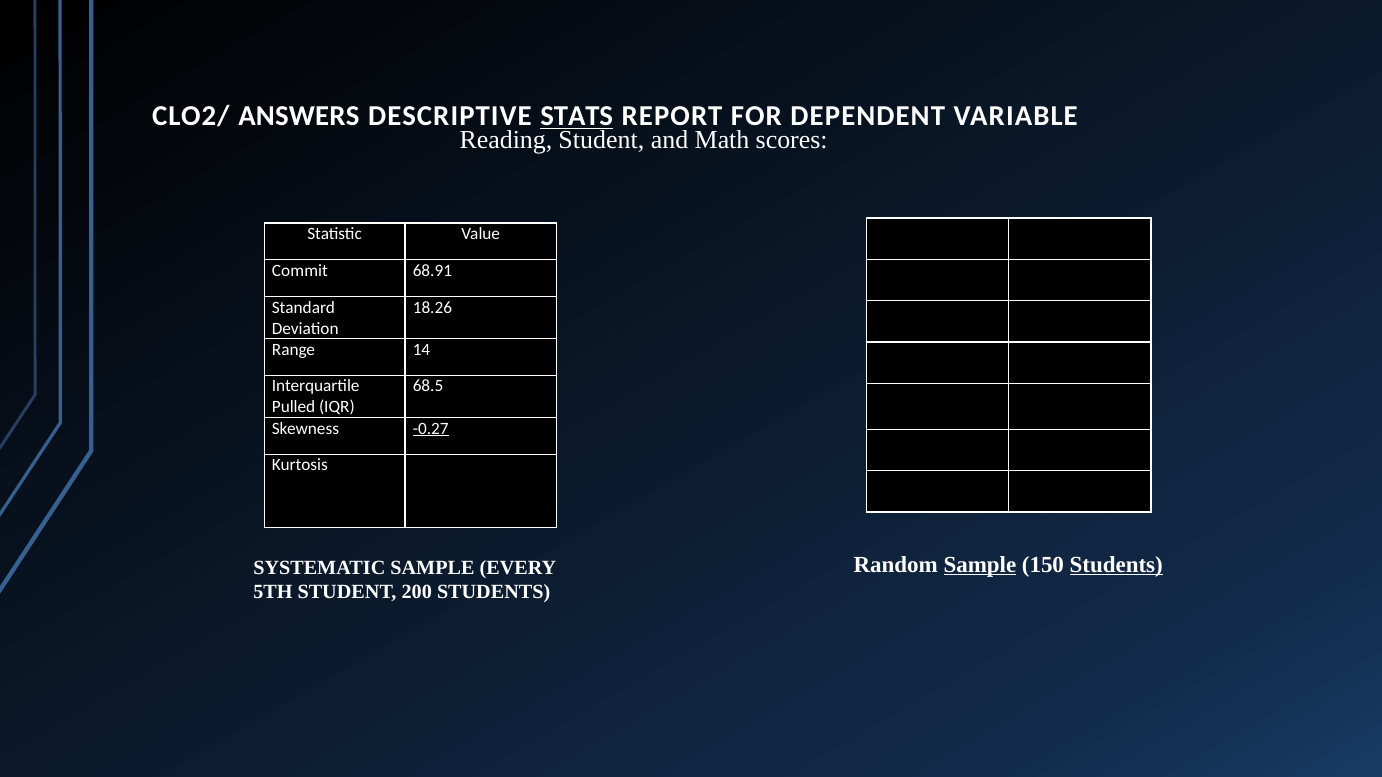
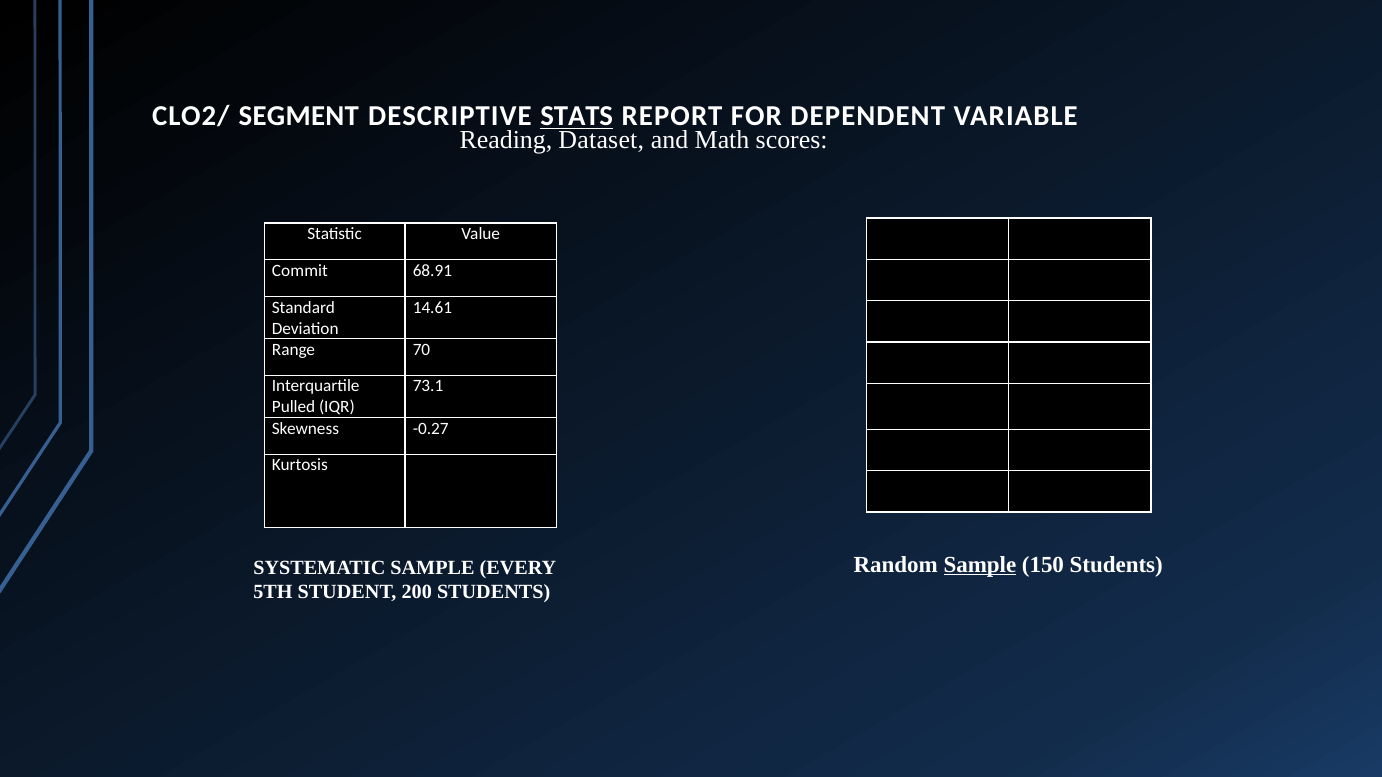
ANSWERS: ANSWERS -> SEGMENT (299, 116)
Reading Student: Student -> Dataset (601, 140)
18.26: 18.26 -> 14.61 (432, 308)
14: 14 -> 70 (422, 350)
68.5: 68.5 -> 73.1 (428, 386)
-0.27 underline: present -> none (431, 429)
Students underline: present -> none (1116, 565)
